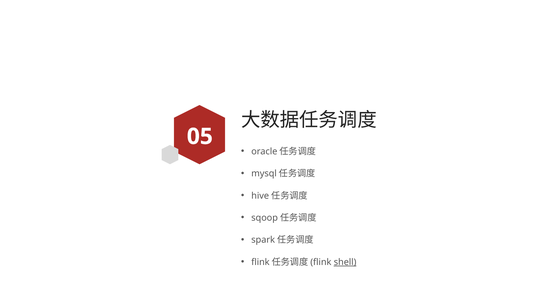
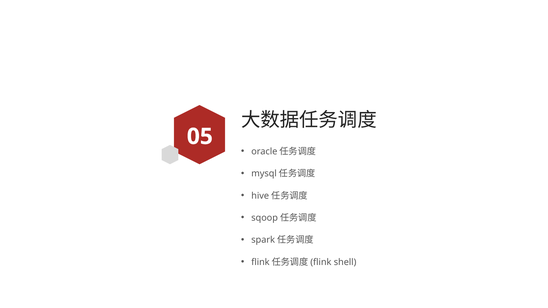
shell underline: present -> none (345, 262)
